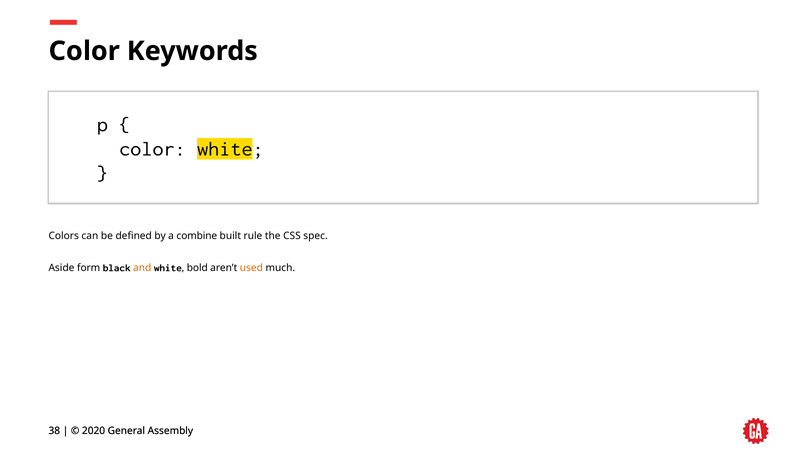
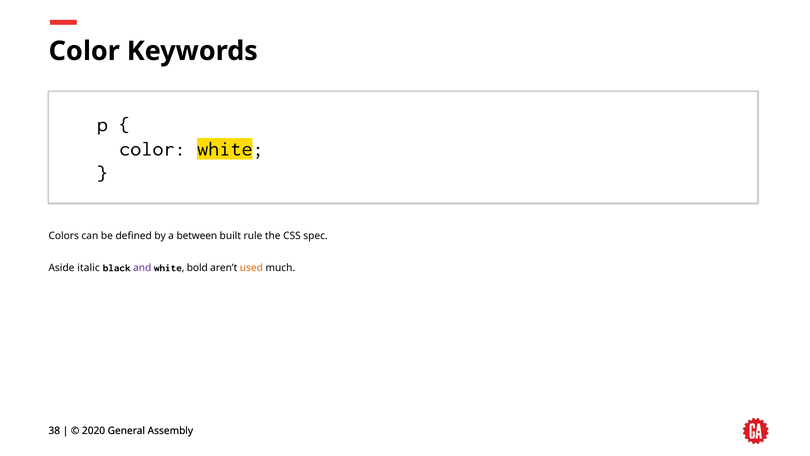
combine: combine -> between (197, 236)
form: form -> italic (89, 268)
and colour: orange -> purple (142, 268)
